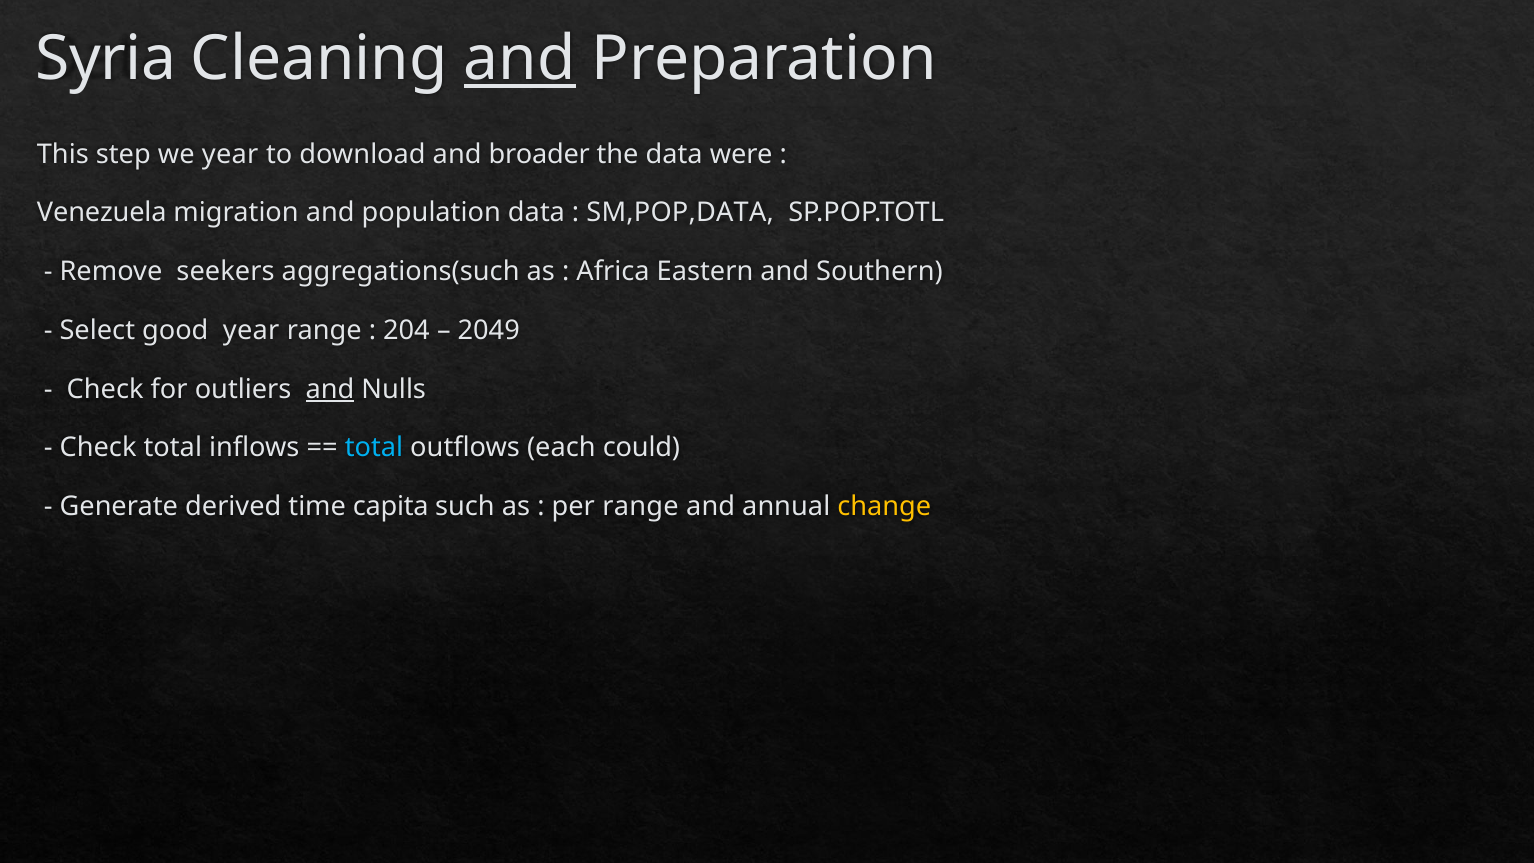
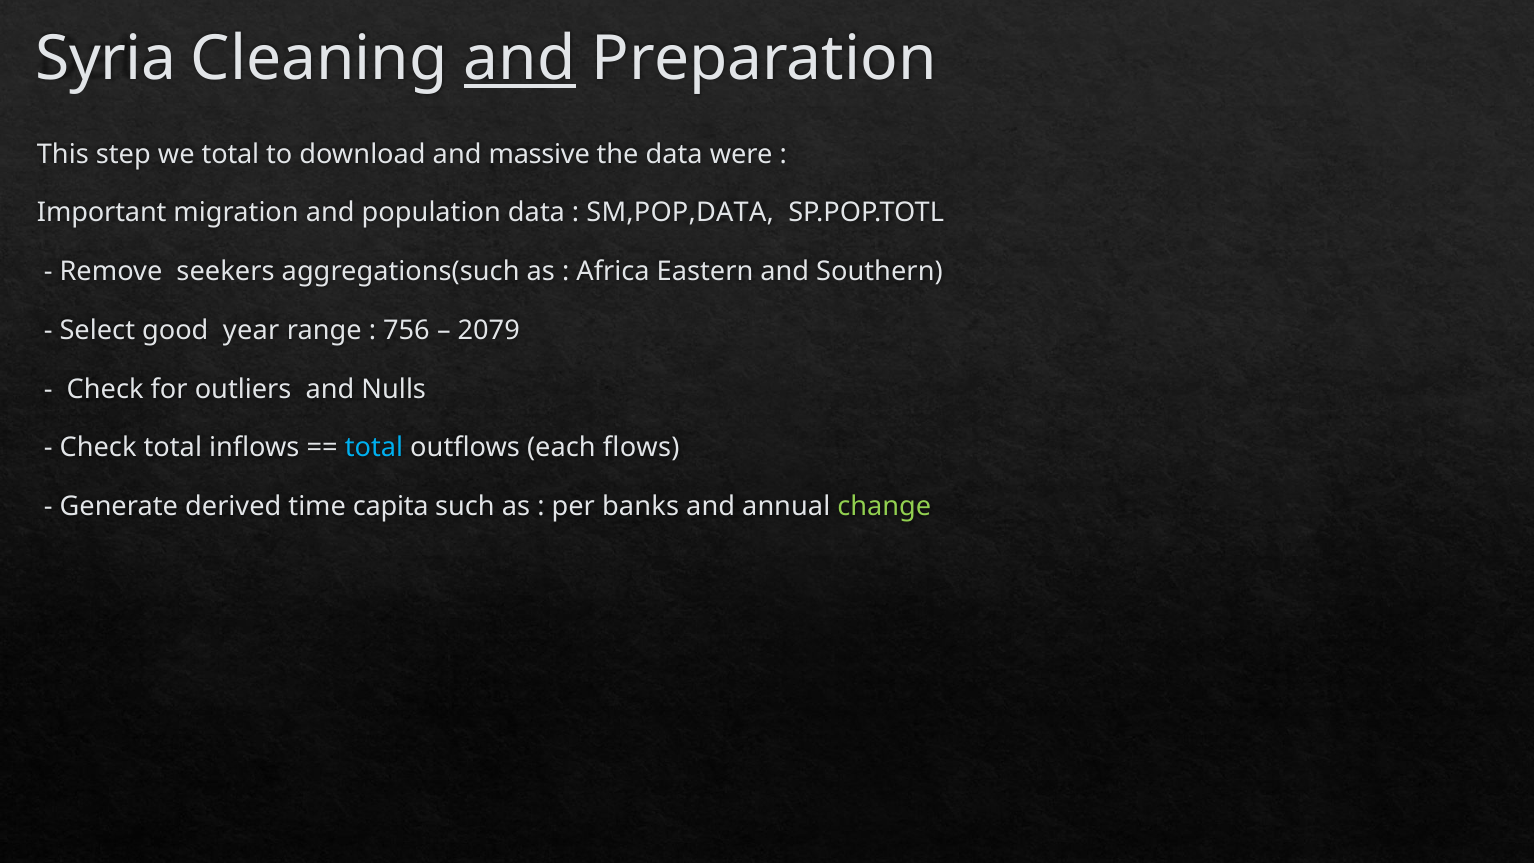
we year: year -> total (230, 154)
broader: broader -> massive (539, 154)
Venezuela: Venezuela -> Important (102, 213)
204: 204 -> 756 (406, 330)
2049: 2049 -> 2079 (489, 330)
and underline: present -> none (330, 389)
could: could -> flows (641, 448)
per range: range -> banks (641, 506)
change colour: yellow -> light green (884, 506)
